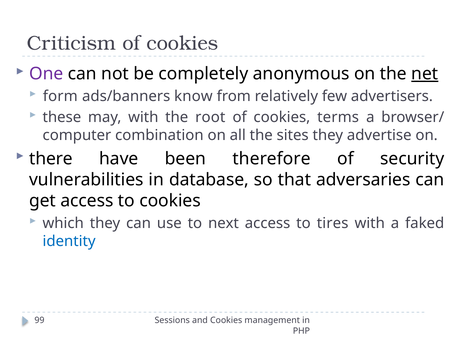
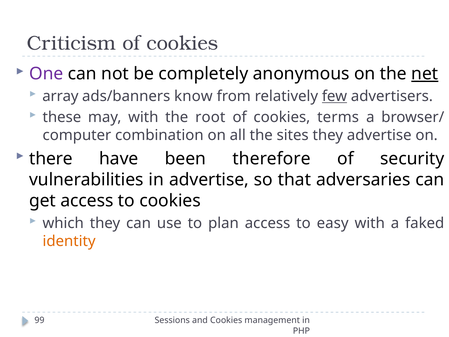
form: form -> array (60, 96)
few underline: none -> present (335, 96)
in database: database -> advertise (209, 180)
next: next -> plan (223, 223)
tires: tires -> easy (333, 223)
identity colour: blue -> orange (69, 241)
